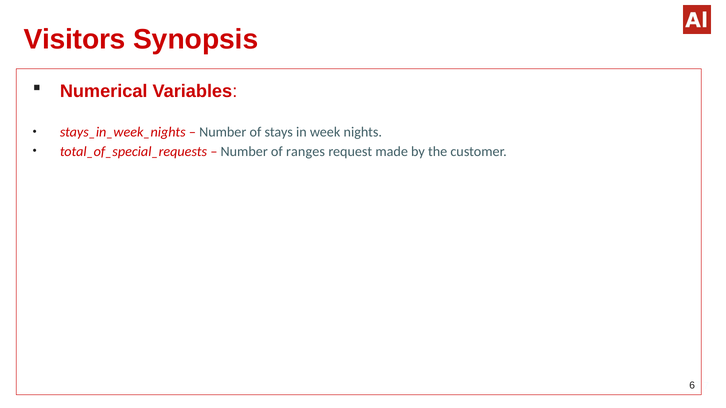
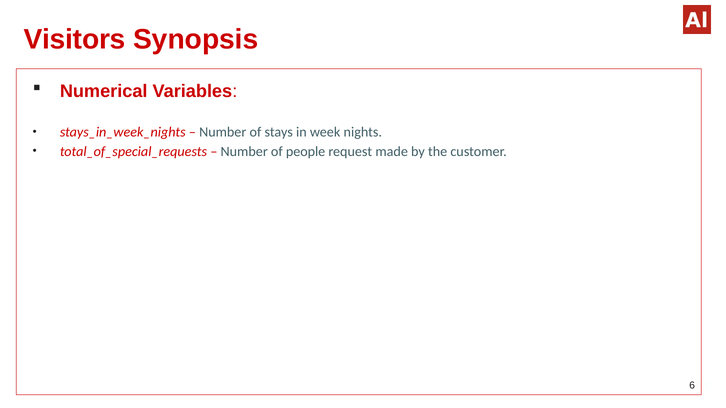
ranges: ranges -> people (306, 152)
